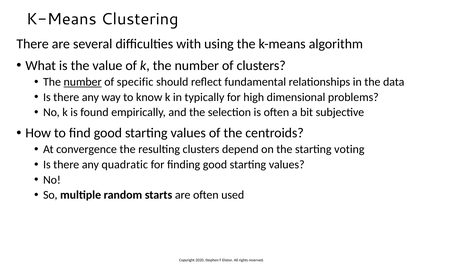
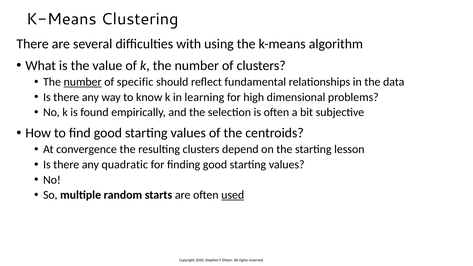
typically: typically -> learning (204, 97)
voting: voting -> lesson (349, 149)
used underline: none -> present (233, 195)
